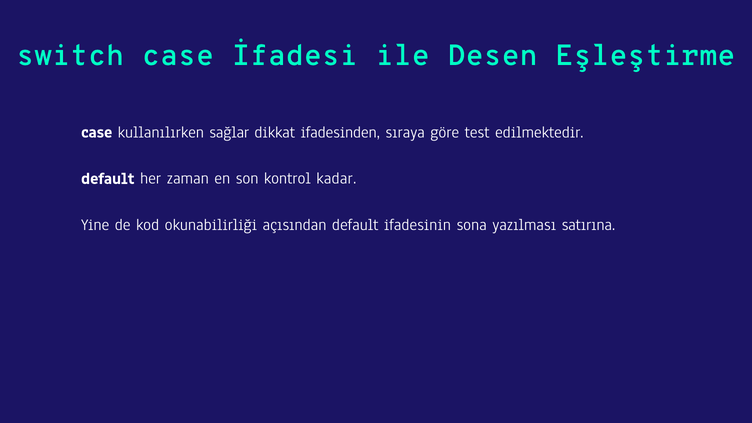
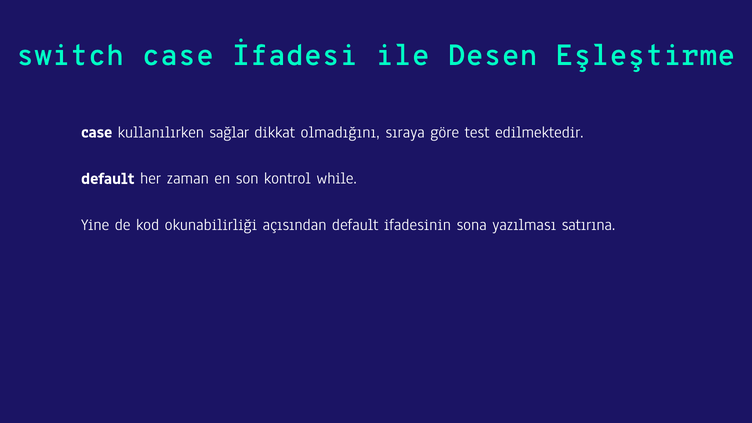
ifadesinden: ifadesinden -> olmadığını (340, 132)
kadar: kadar -> while (337, 178)
